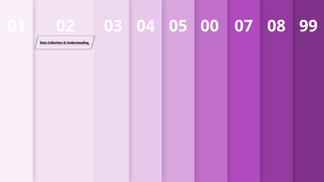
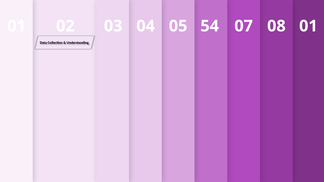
00: 00 -> 54 (210, 26)
08 99: 99 -> 01 (308, 26)
